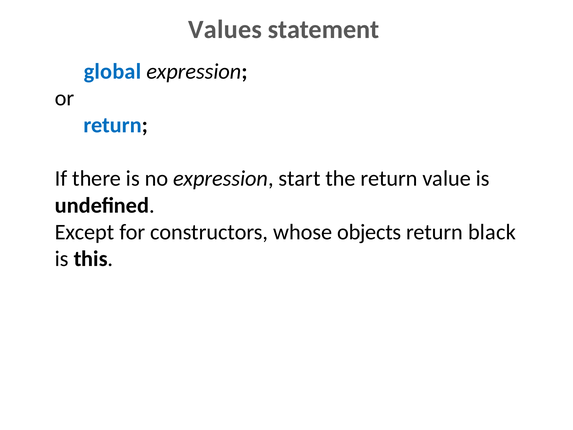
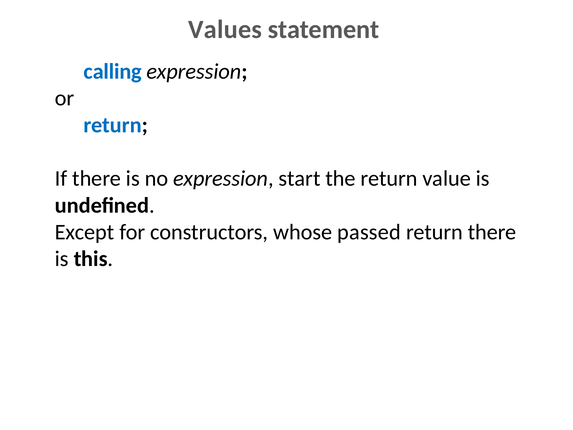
global: global -> calling (113, 71)
objects: objects -> passed (369, 232)
return black: black -> there (492, 232)
